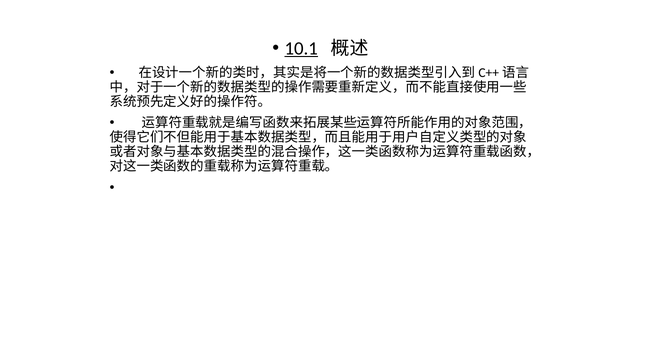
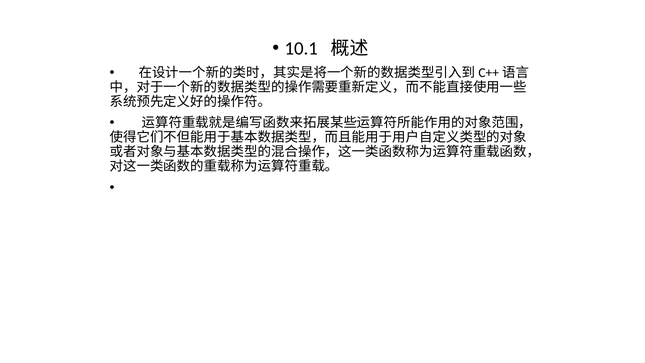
10.1 underline: present -> none (301, 48)
